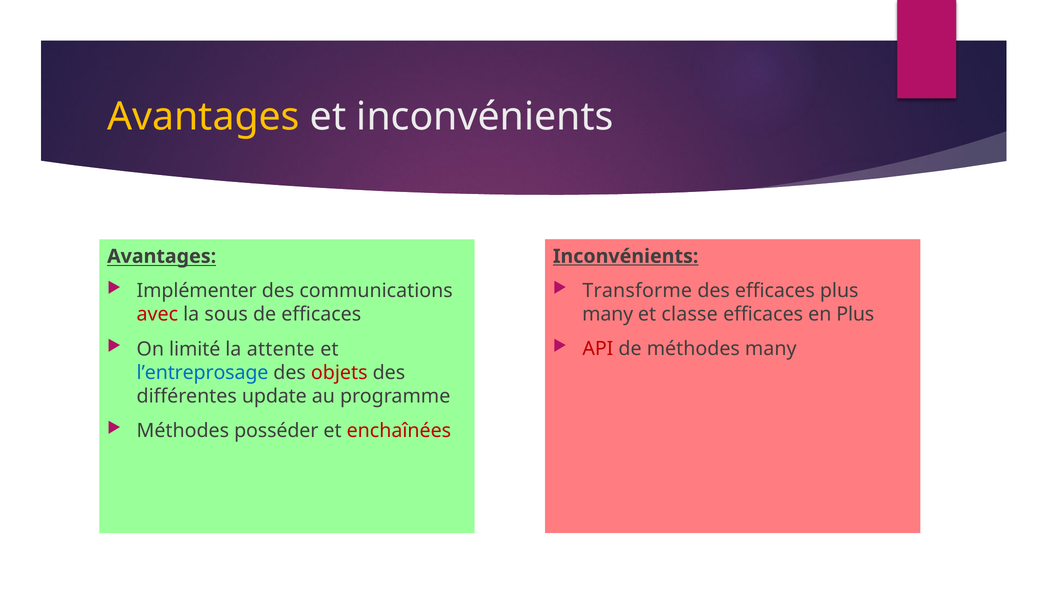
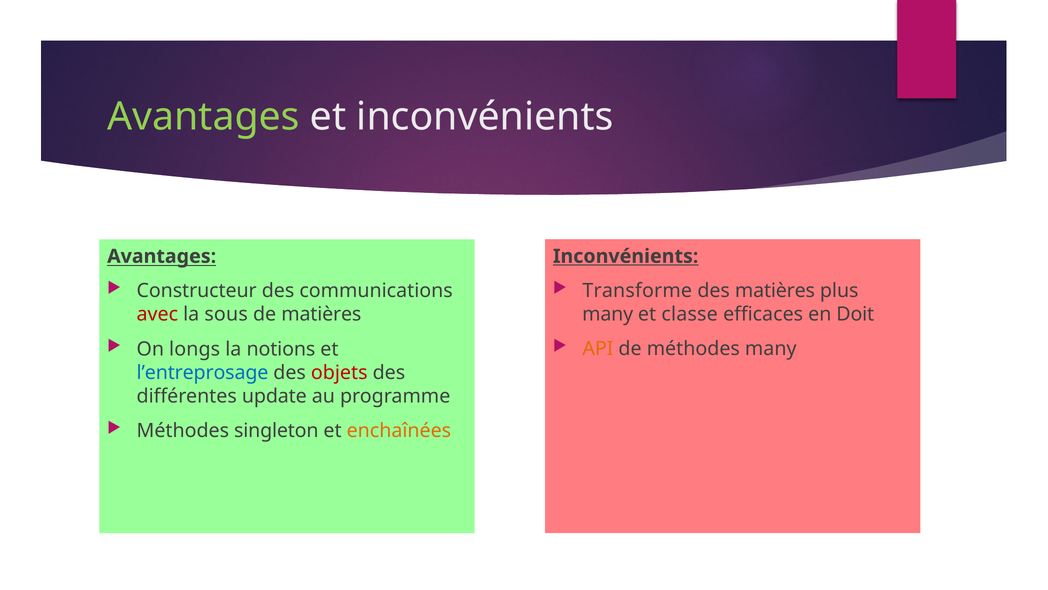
Avantages colour: yellow -> light green (203, 117)
des efficaces: efficaces -> matières (775, 291)
Implémenter: Implémenter -> Constructeur (197, 291)
de efficaces: efficaces -> matières (321, 314)
en Plus: Plus -> Doit (855, 314)
limité: limité -> longs (195, 349)
attente: attente -> notions (281, 349)
API colour: red -> orange (598, 349)
posséder: posséder -> singleton (276, 430)
enchaînées colour: red -> orange (399, 430)
